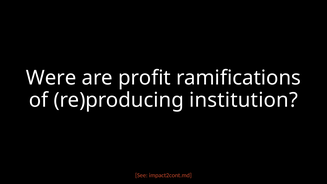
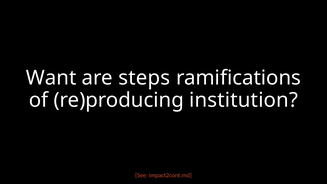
Were: Were -> Want (51, 78)
profit: profit -> steps (144, 78)
